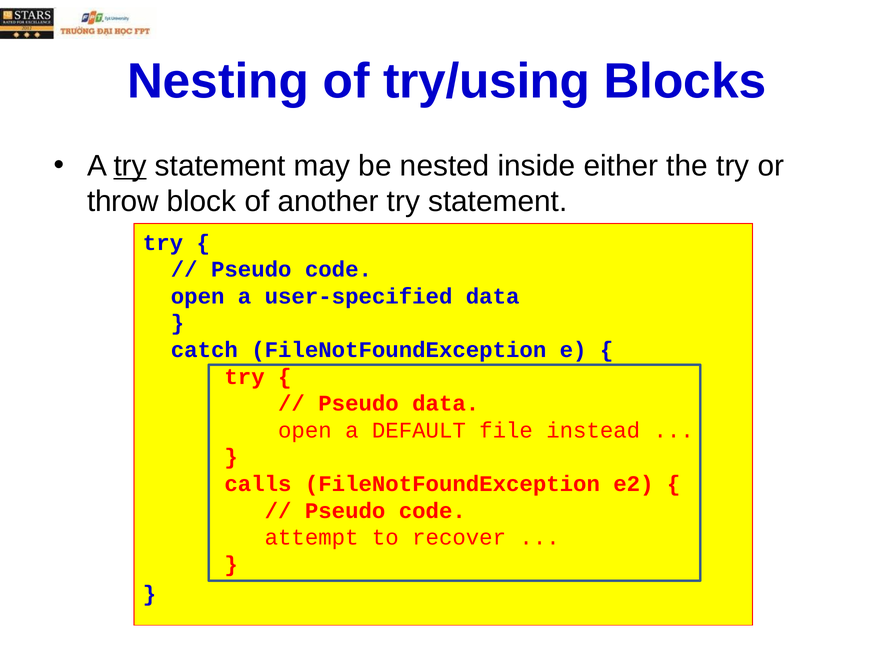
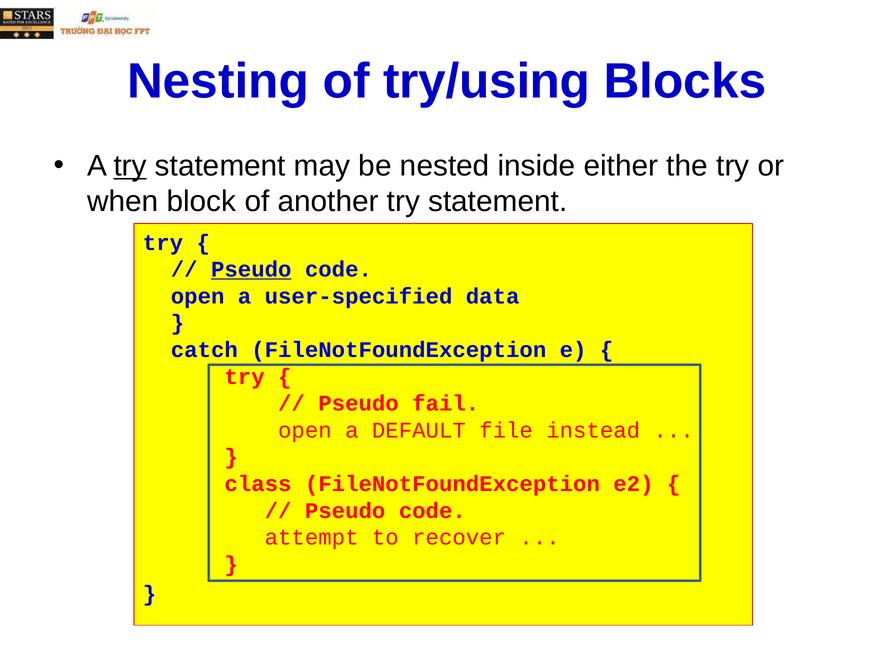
throw: throw -> when (123, 202)
Pseudo underline: none -> present (251, 270)
Pseudo data: data -> fail (446, 404)
calls: calls -> class (258, 484)
